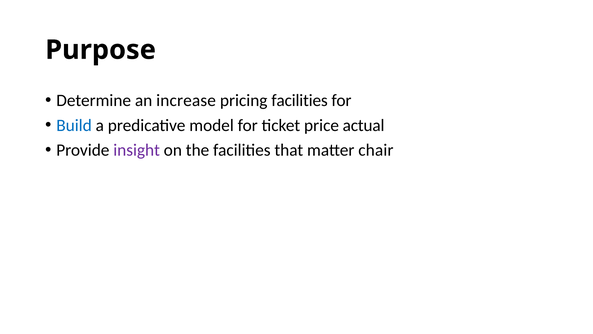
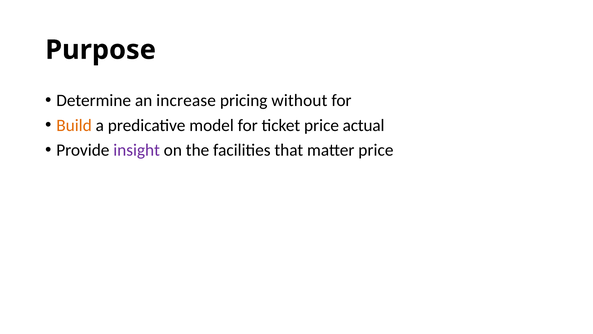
pricing facilities: facilities -> without (299, 100)
Build colour: blue -> orange (74, 125)
matter chair: chair -> price (376, 150)
